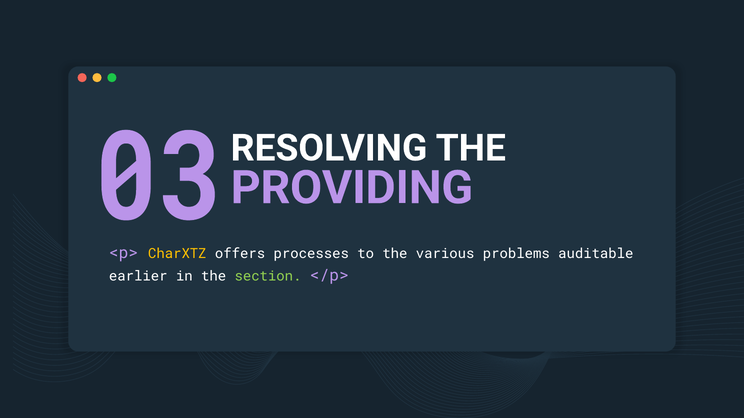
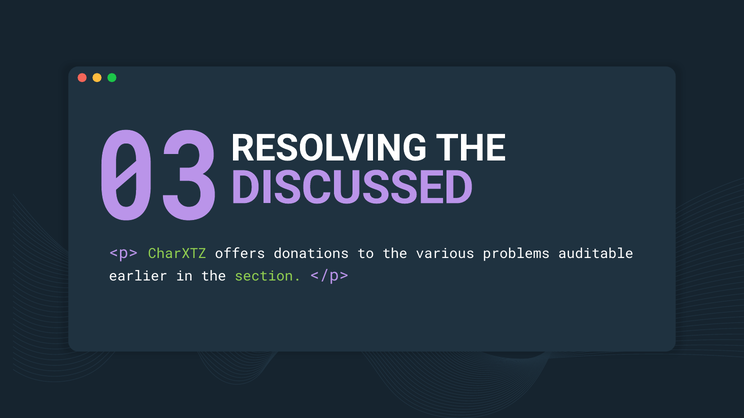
PROVIDING: PROVIDING -> DISCUSSED (352, 188)
CharXTZ colour: yellow -> light green (177, 254)
processes: processes -> donations (311, 254)
